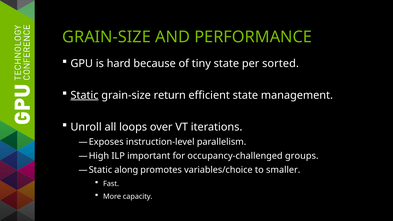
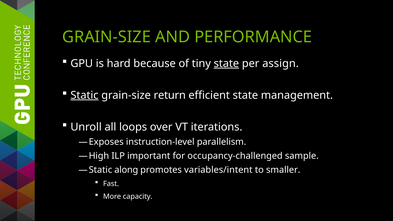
state underline: none -> present (226, 63)
sorted: sorted -> assign (281, 63)
groups: groups -> sample (302, 156)
variables/choice: variables/choice -> variables/intent (218, 170)
